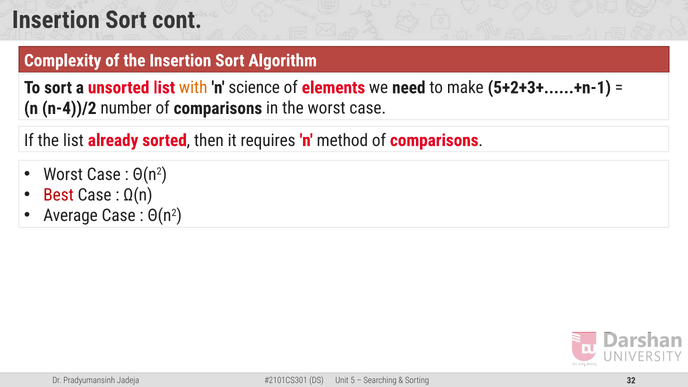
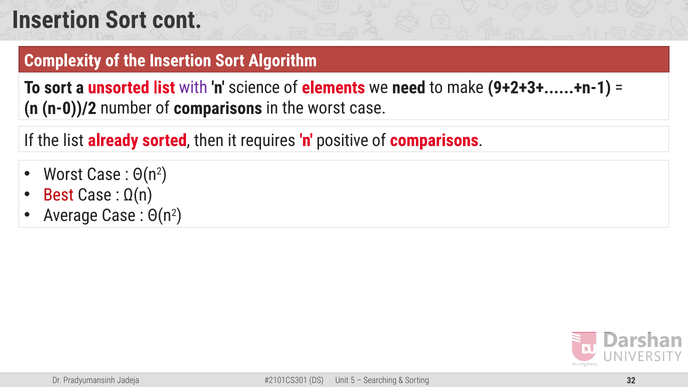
with colour: orange -> purple (193, 88)
5+2+3+......+n-1: 5+2+3+......+n-1 -> 9+2+3+......+n-1 (549, 88)
n-4))/2: n-4))/2 -> n-0))/2 (69, 108)
method: method -> positive (342, 140)
